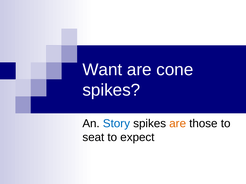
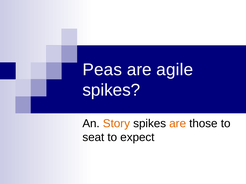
Want: Want -> Peas (102, 70)
cone: cone -> agile (175, 70)
Story colour: blue -> orange (117, 124)
